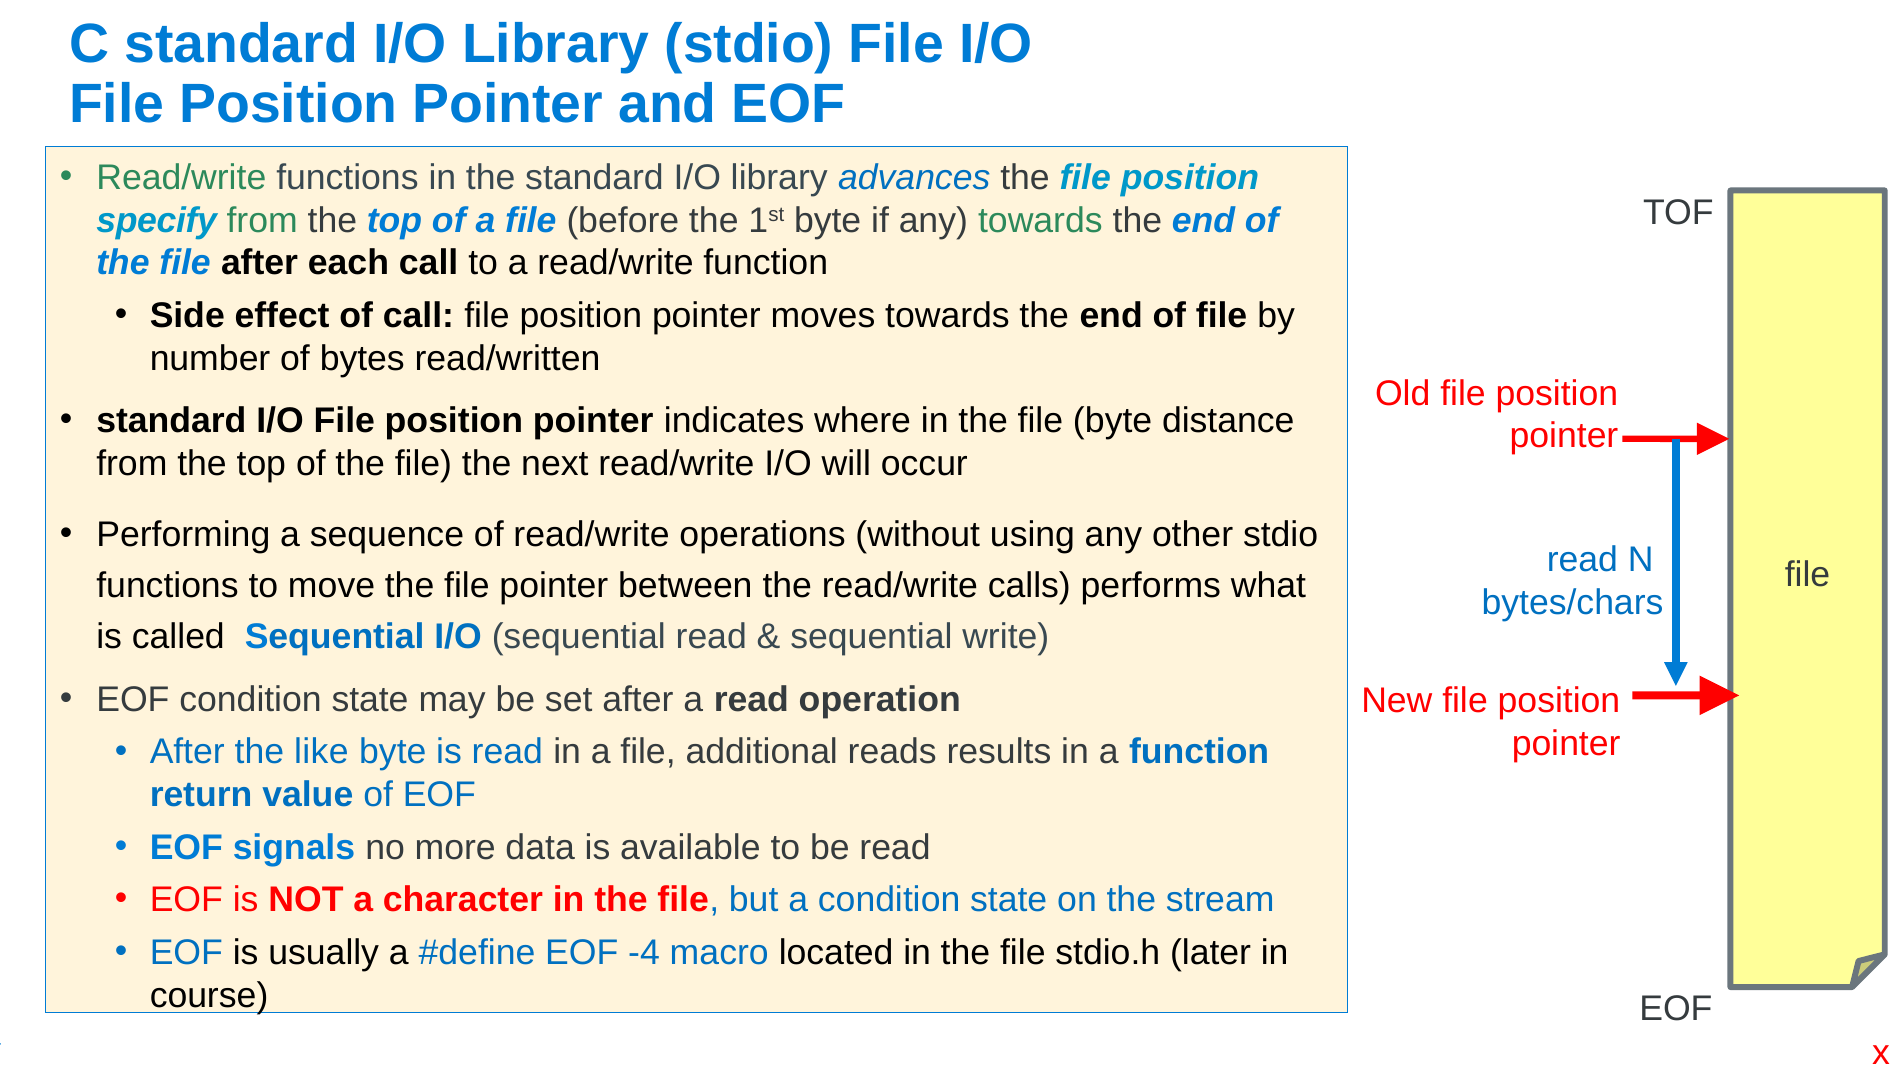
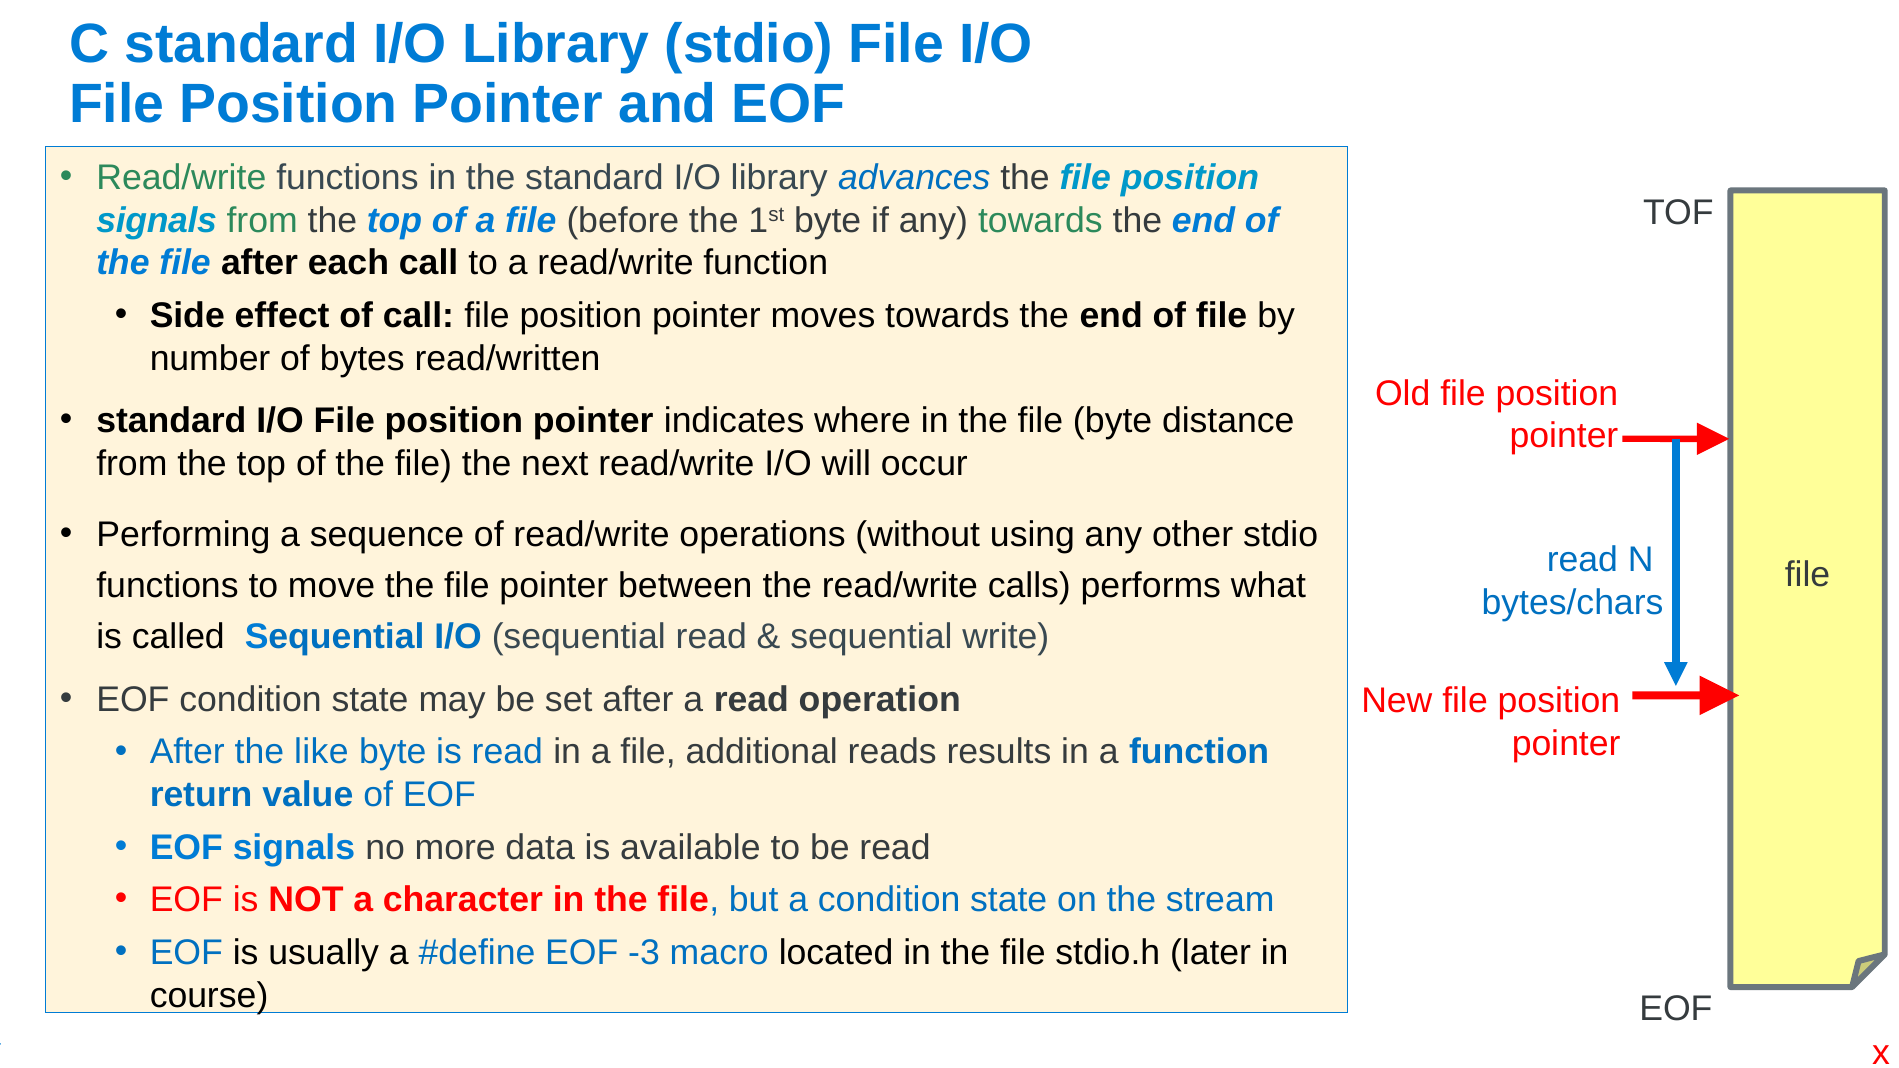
specify: specify -> signals (157, 220)
-4: -4 -> -3 (644, 953)
